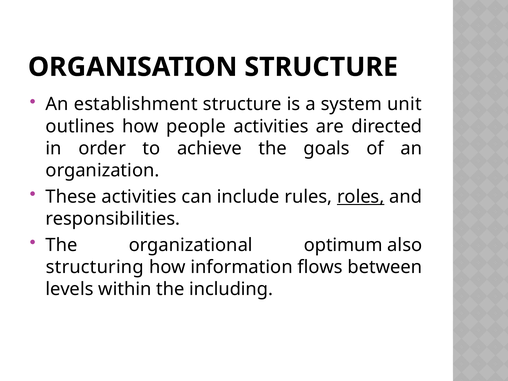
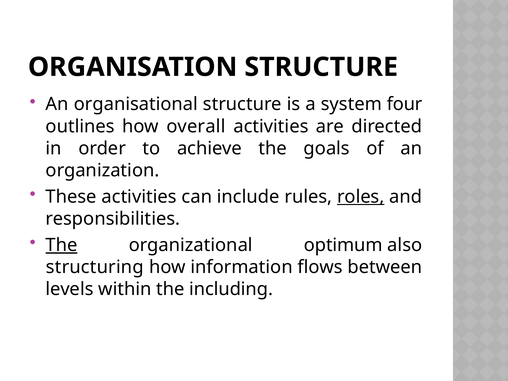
establishment: establishment -> organisational (136, 104)
unit: unit -> four (405, 104)
people: people -> overall (196, 126)
The underline: none -> present (62, 245)
